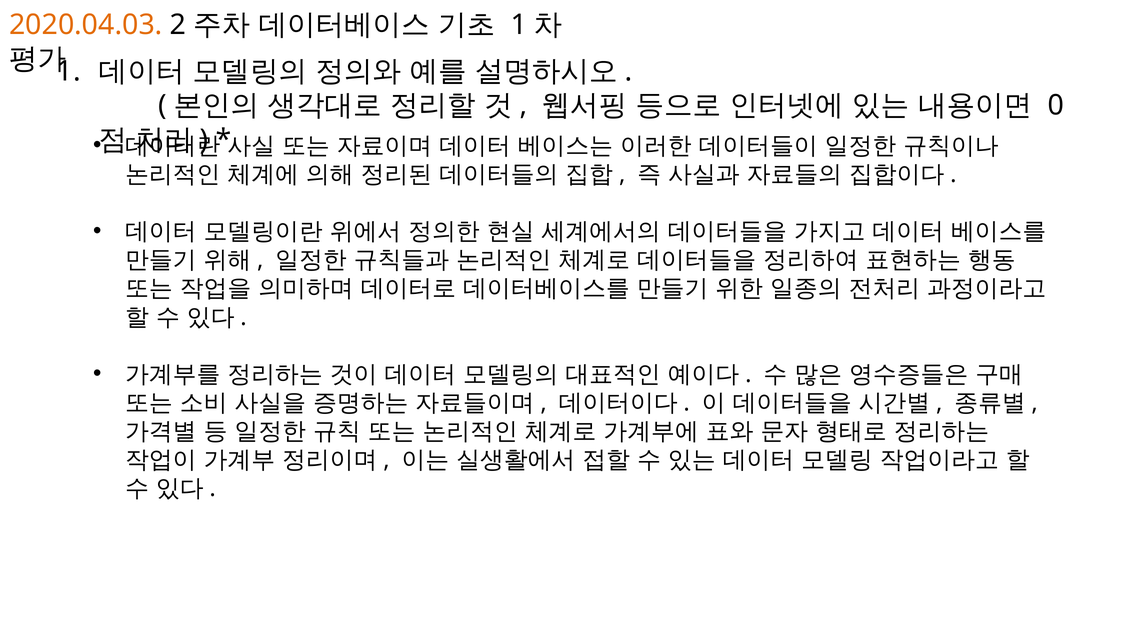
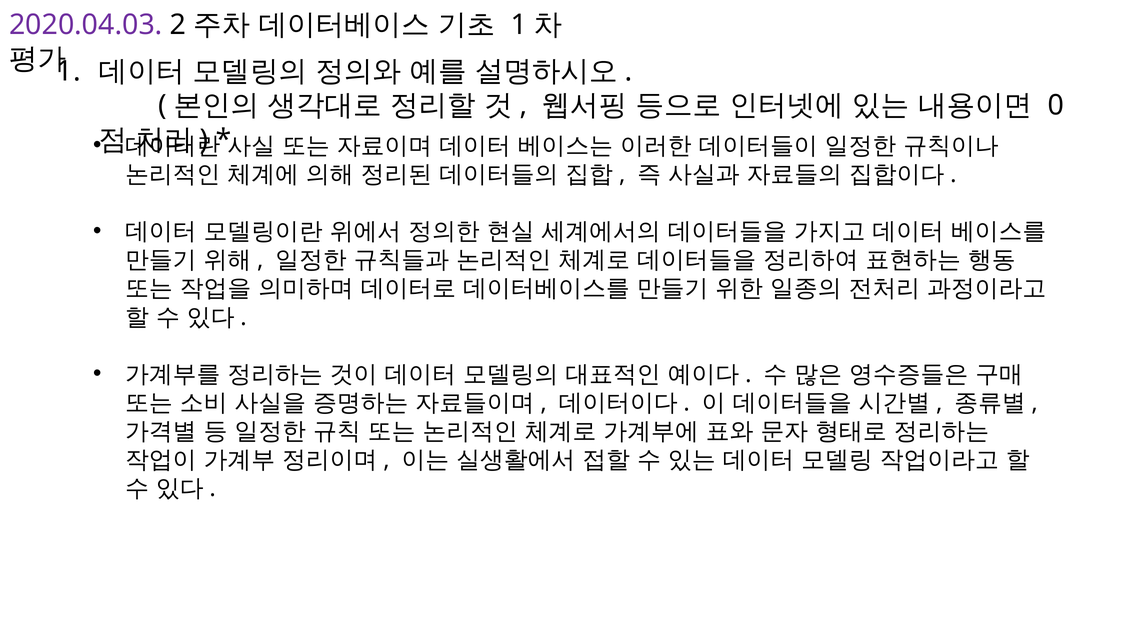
2020.04.03 colour: orange -> purple (86, 25)
